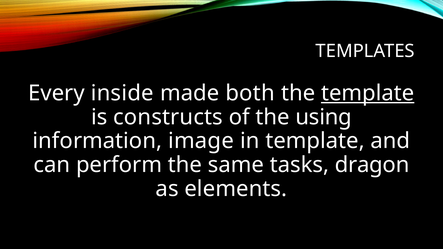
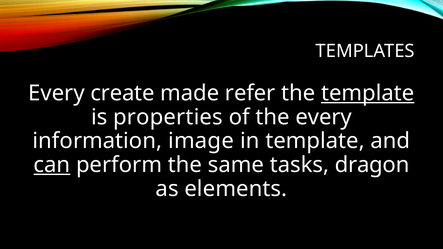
inside: inside -> create (122, 93)
both: both -> refer (250, 93)
constructs: constructs -> properties (168, 117)
the using: using -> every (324, 117)
can underline: none -> present (52, 165)
